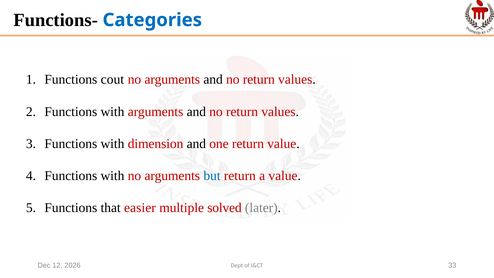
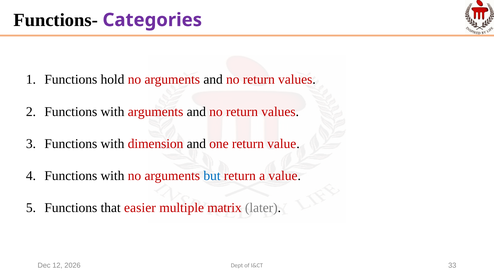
Categories colour: blue -> purple (152, 20)
cout: cout -> hold (112, 79)
solved: solved -> matrix (224, 208)
